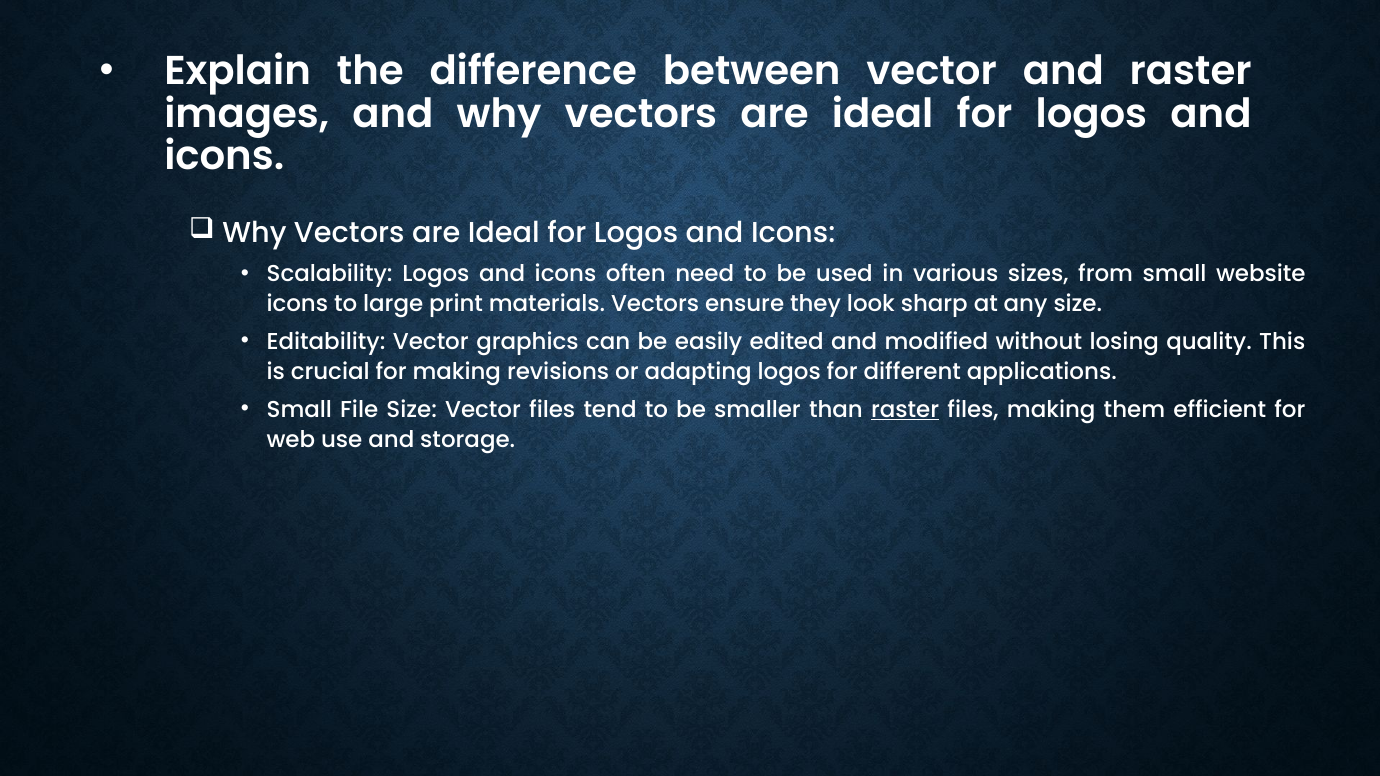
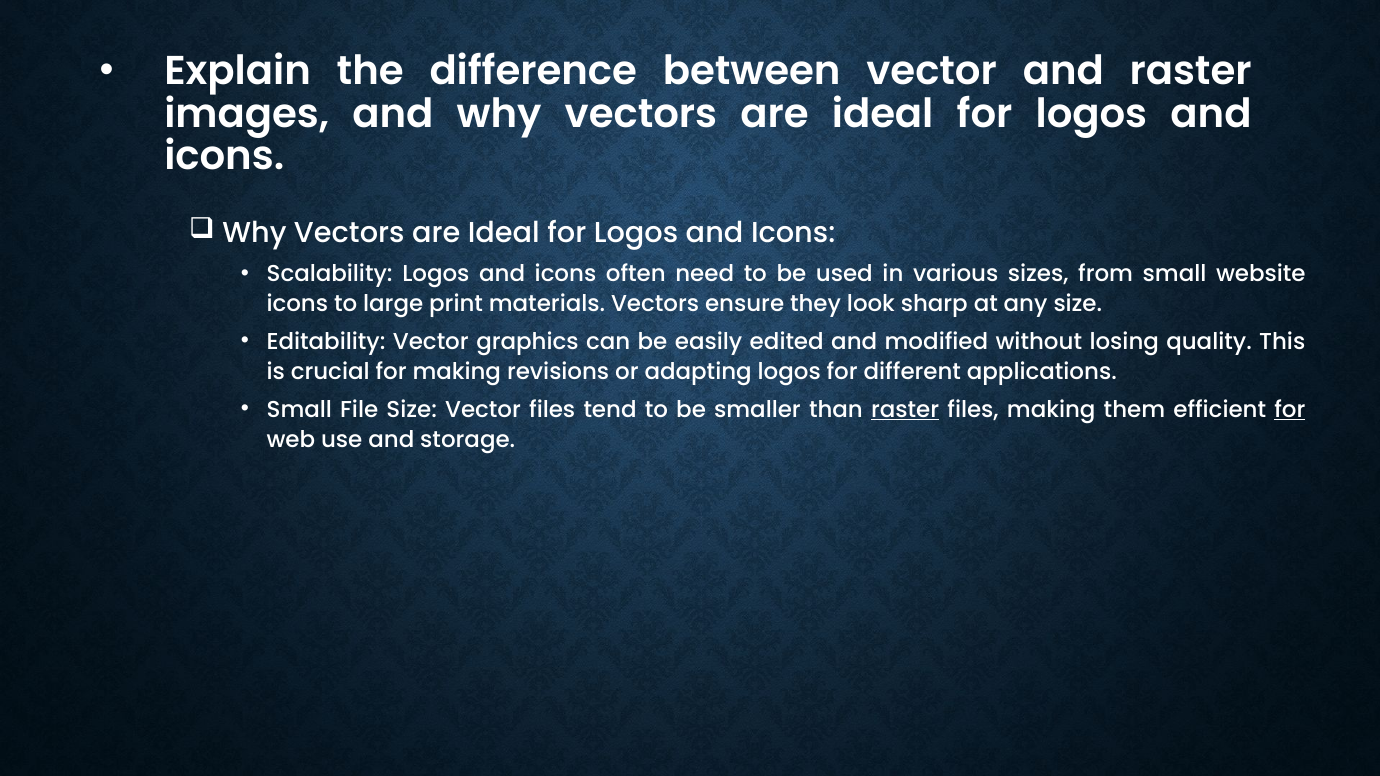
for underline: none -> present (1290, 410)
